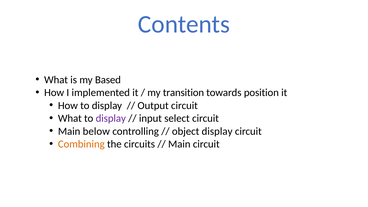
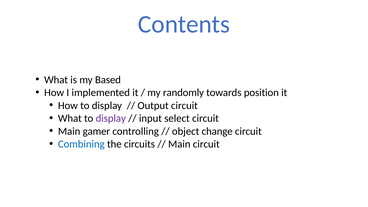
transition: transition -> randomly (183, 93)
below: below -> gamer (96, 131)
object display: display -> change (217, 131)
Combining colour: orange -> blue (81, 144)
